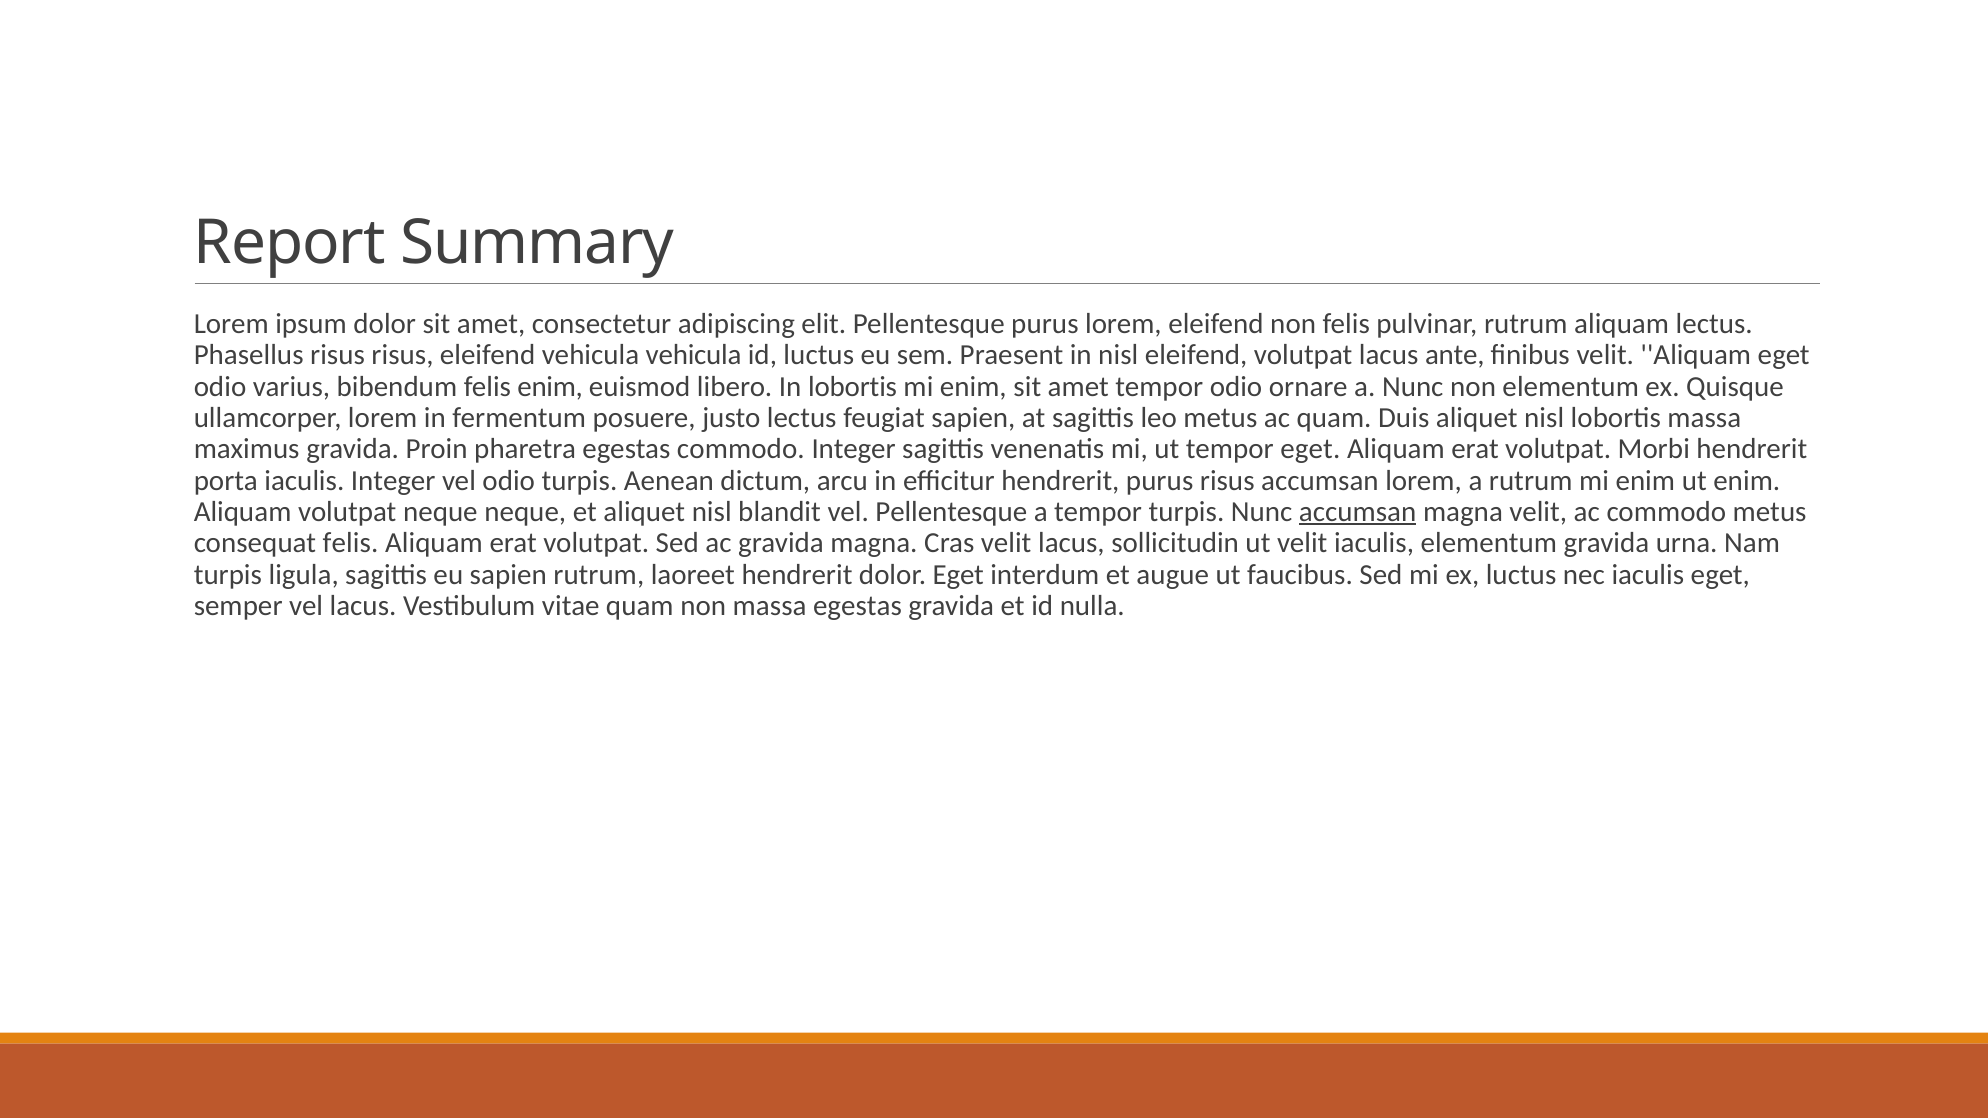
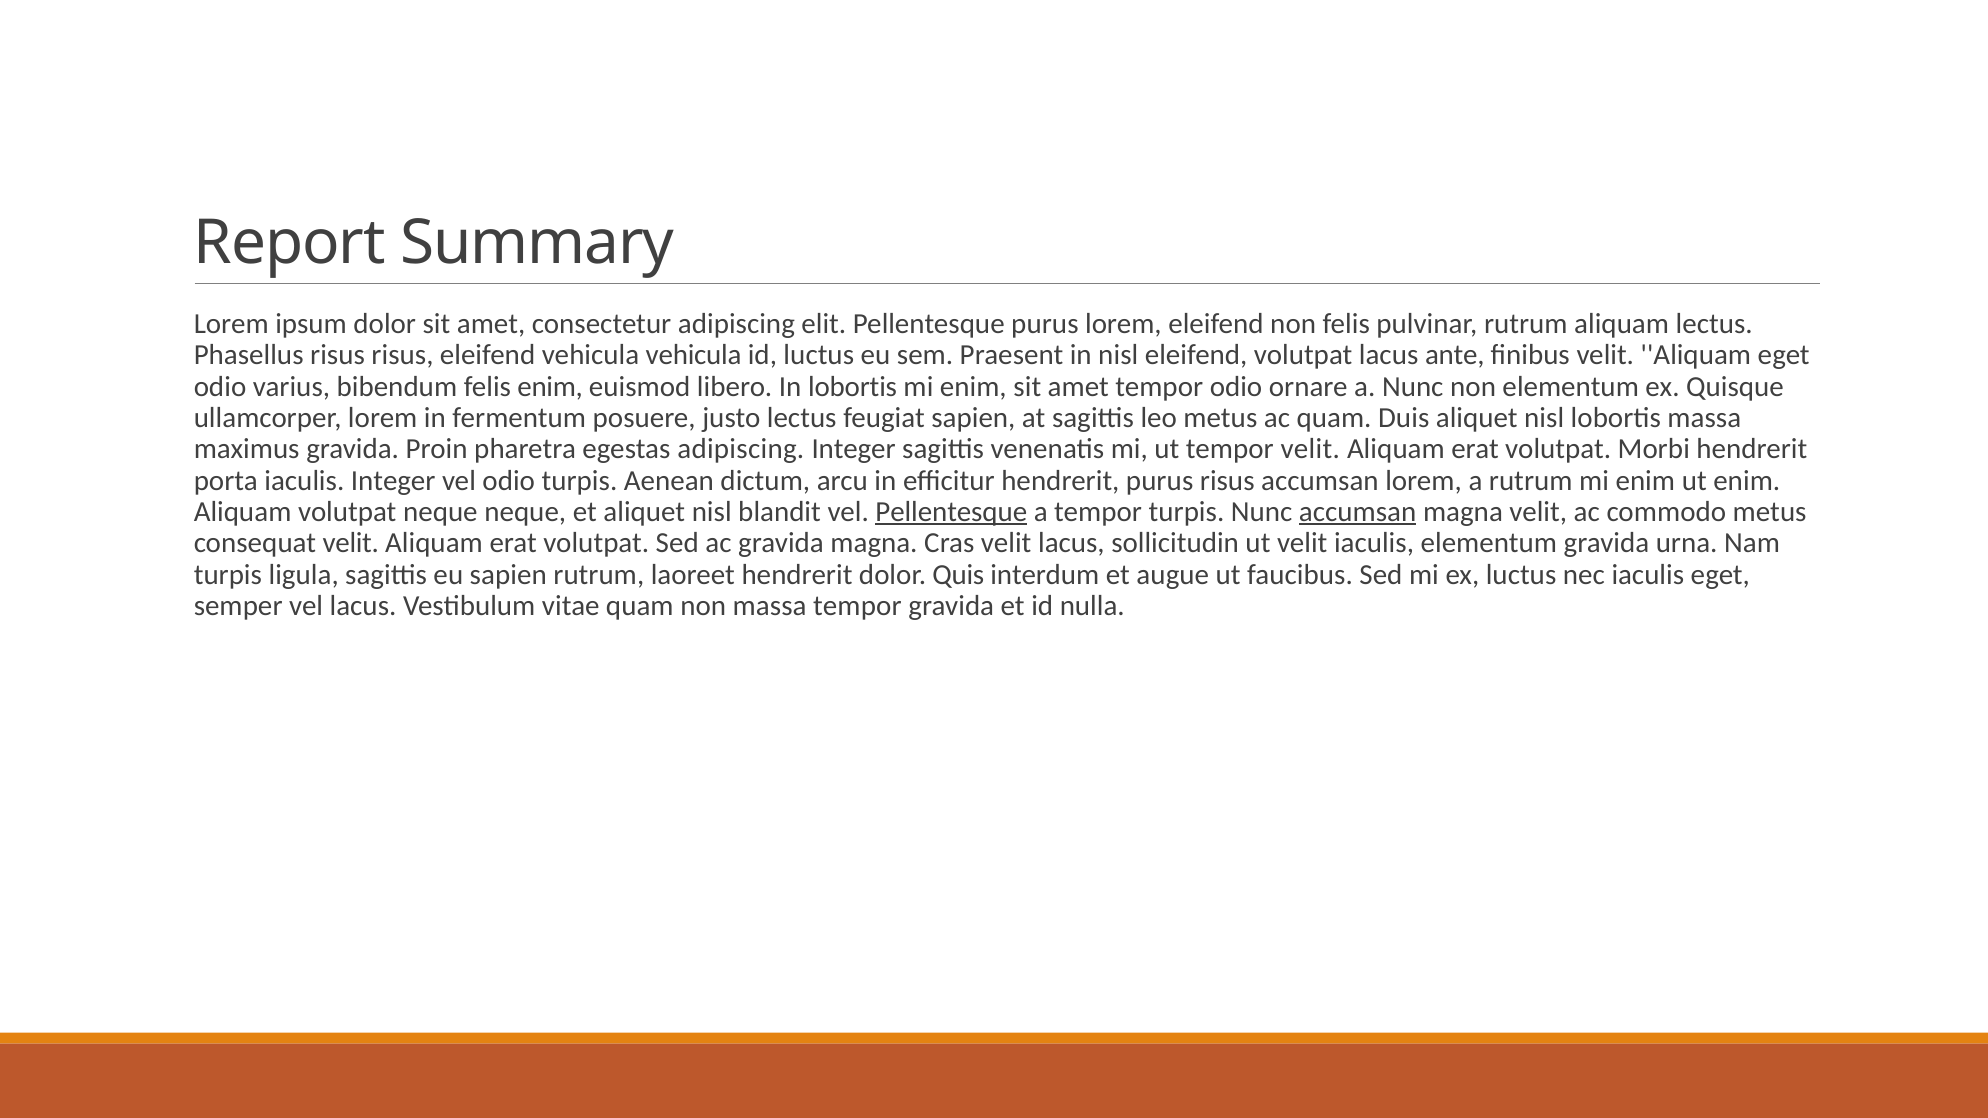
egestas commodo: commodo -> adipiscing (741, 449)
tempor eget: eget -> velit (1310, 449)
Pellentesque underline: none -> present (951, 512)
consequat felis: felis -> velit (351, 543)
dolor Eget: Eget -> Quis (958, 575)
massa egestas: egestas -> tempor (857, 606)
